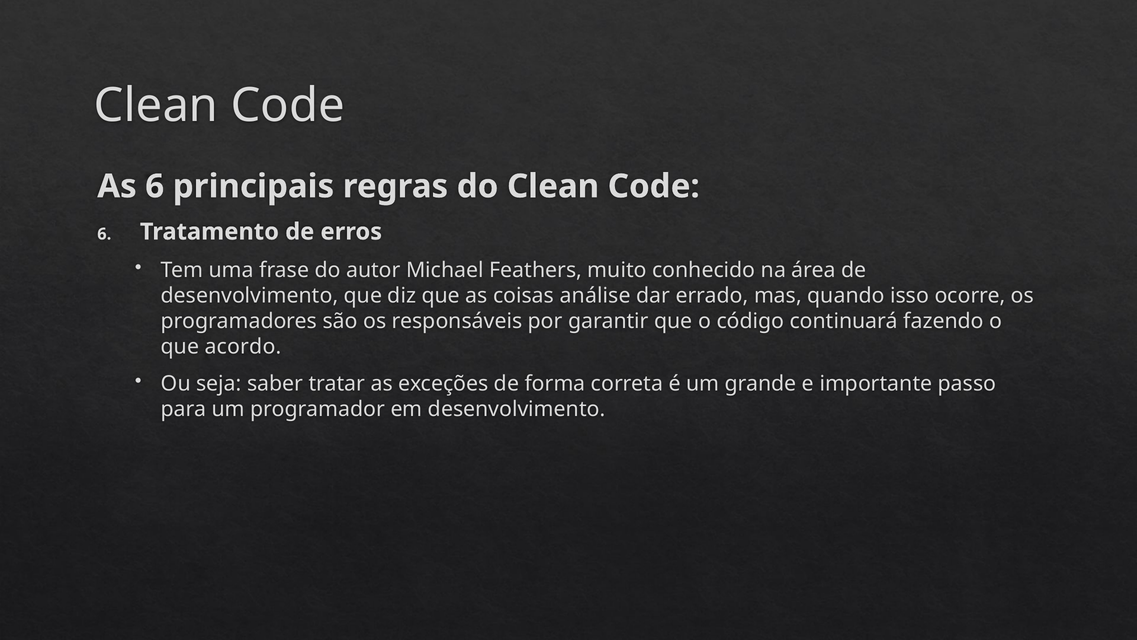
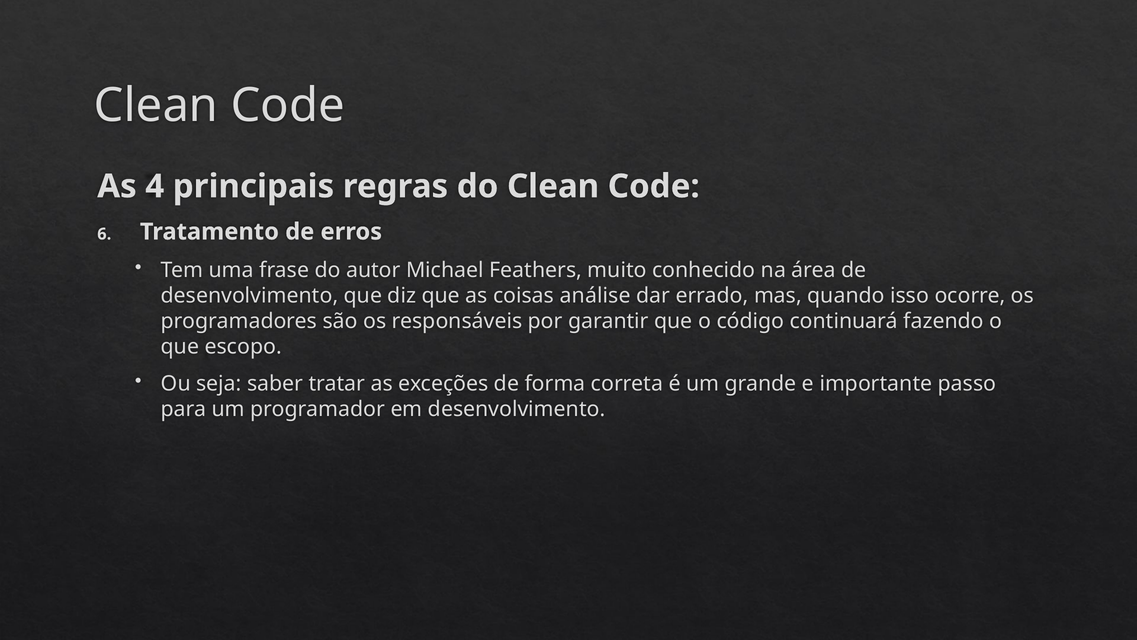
As 6: 6 -> 4 (155, 186)
acordo: acordo -> escopo (243, 347)
